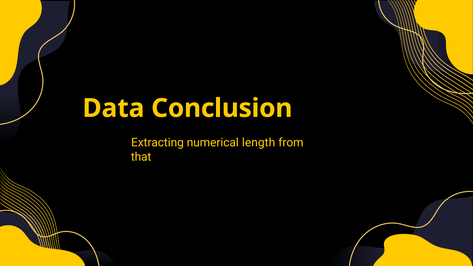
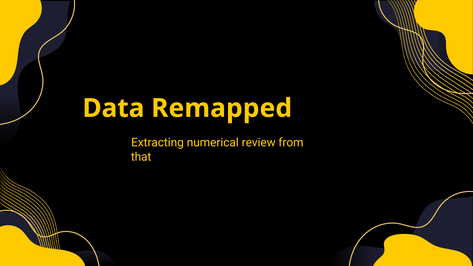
Conclusion: Conclusion -> Remapped (222, 108)
length: length -> review (259, 143)
